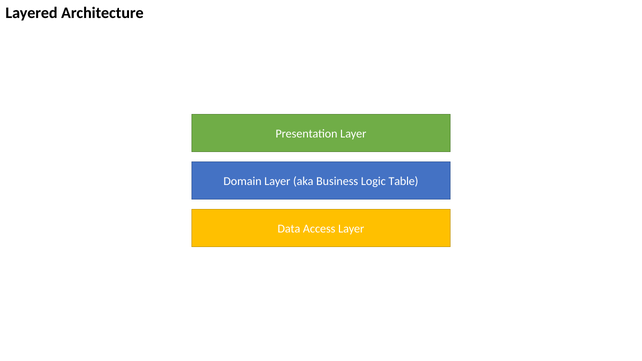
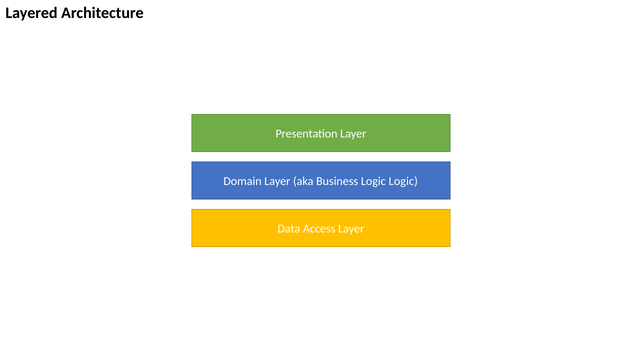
Logic Table: Table -> Logic (403, 181)
